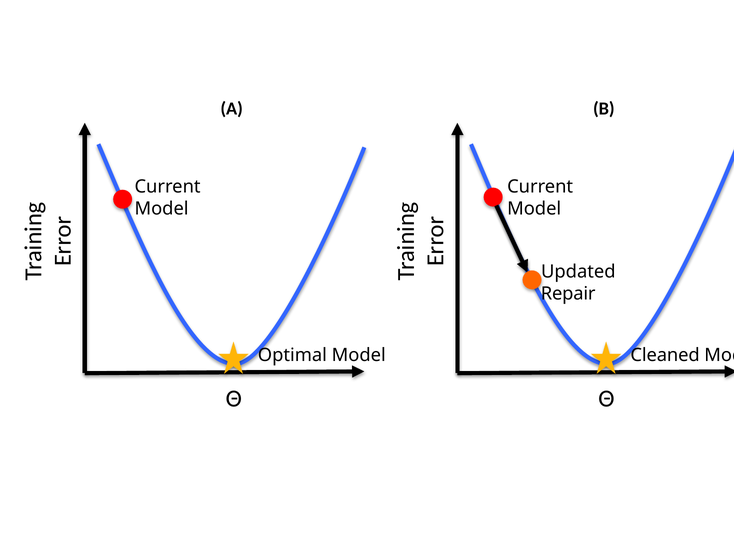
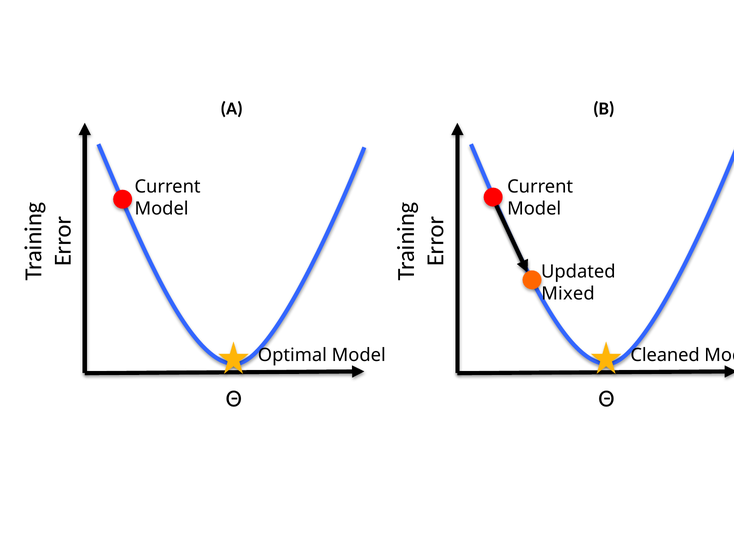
Repair: Repair -> Mixed (568, 294)
